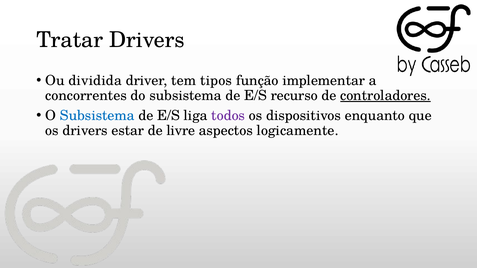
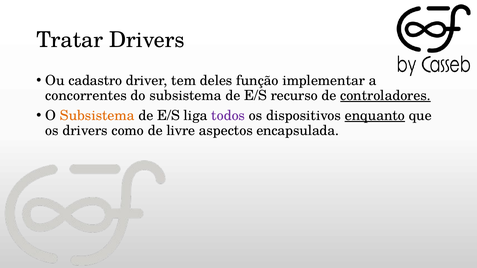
dividida: dividida -> cadastro (95, 81)
tipos: tipos -> deles (216, 81)
Subsistema colour: blue -> orange (97, 116)
enquanto underline: none -> present (375, 116)
estar: estar -> como (128, 131)
logicamente: logicamente -> encapsulada (298, 131)
